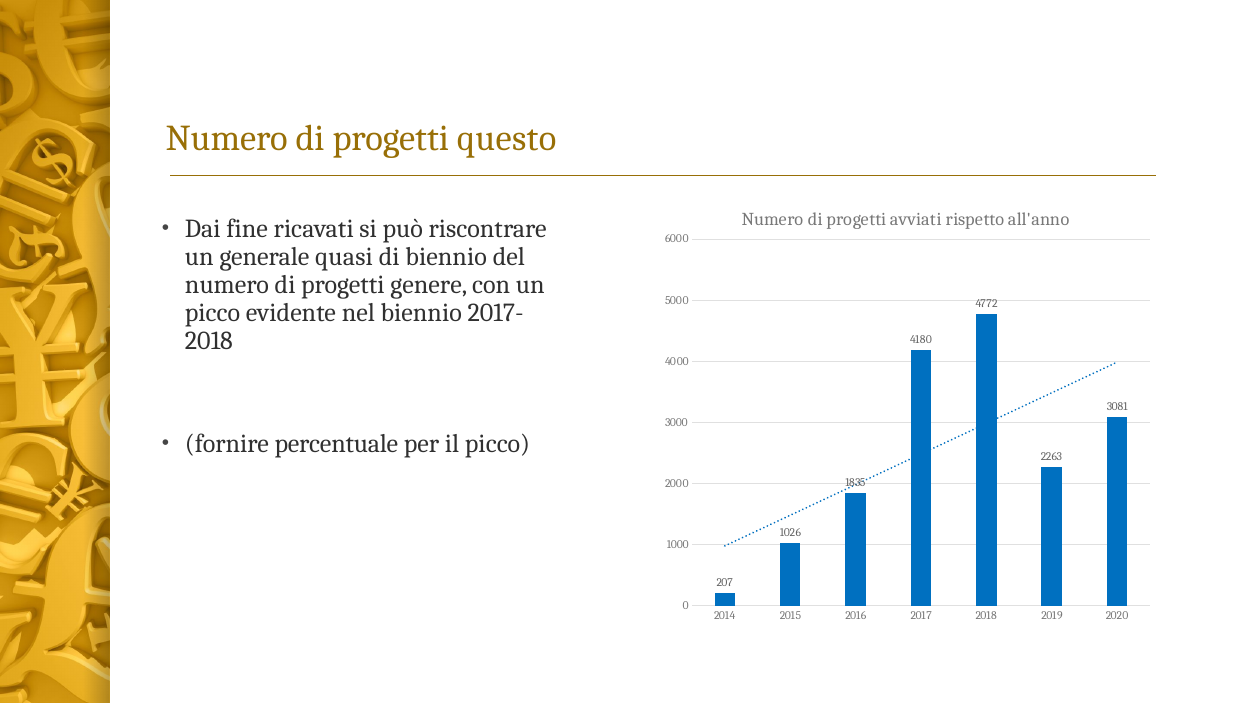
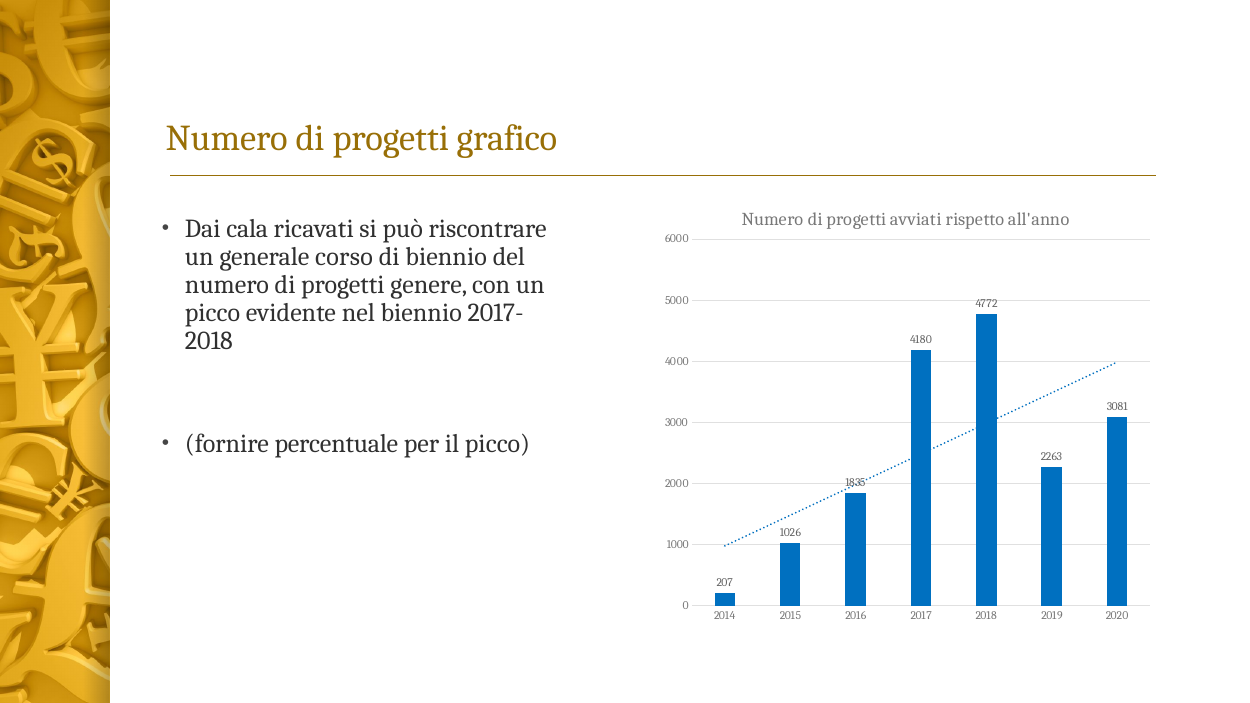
questo: questo -> grafico (507, 139)
fine: fine -> cala (247, 229)
quasi: quasi -> corso (344, 257)
